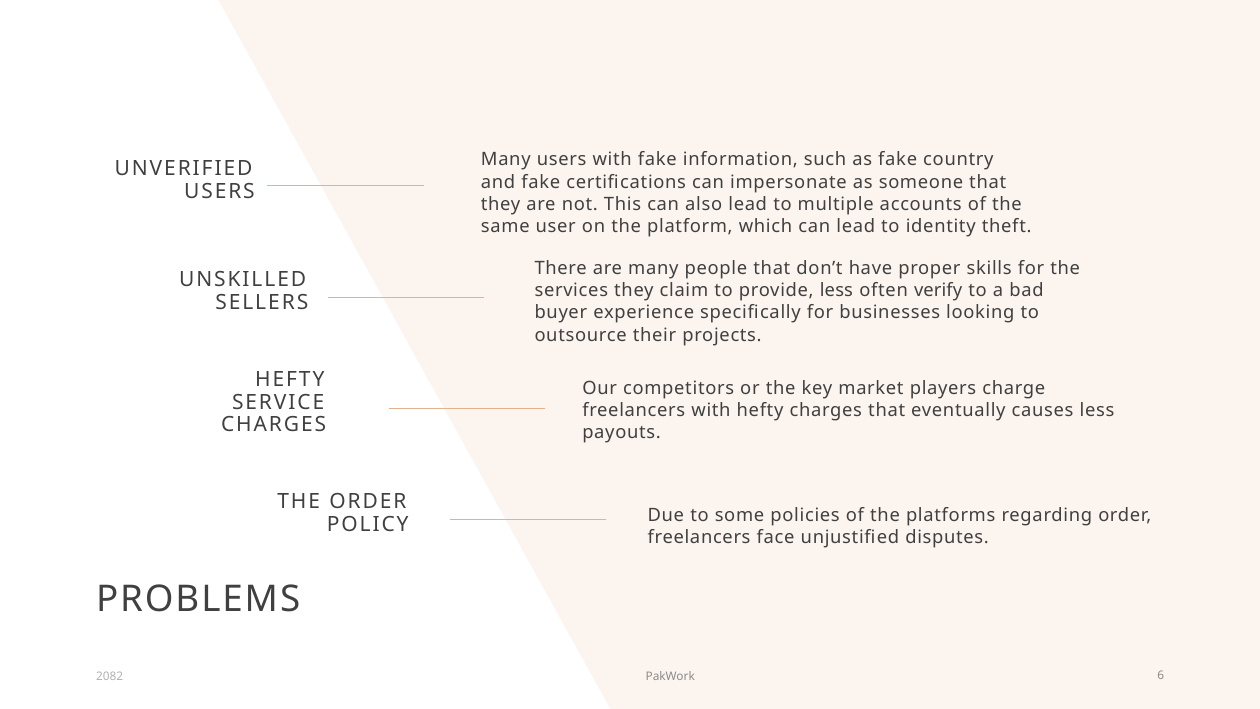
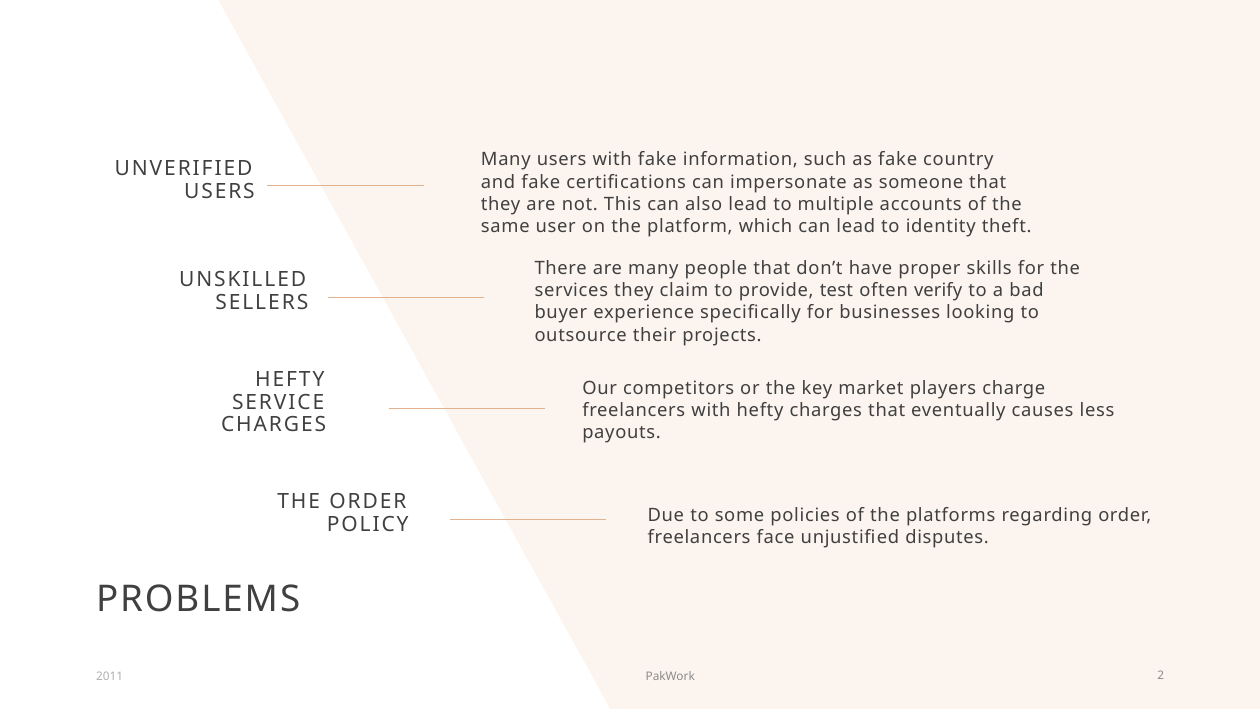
provide less: less -> test (836, 291)
2082: 2082 -> 2011 (110, 677)
6: 6 -> 2 (1161, 676)
